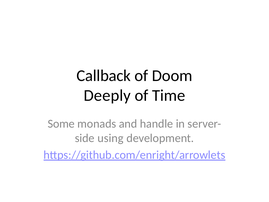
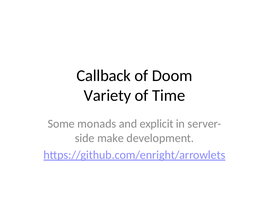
Deeply: Deeply -> Variety (107, 95)
handle: handle -> explicit (157, 124)
using: using -> make (111, 138)
